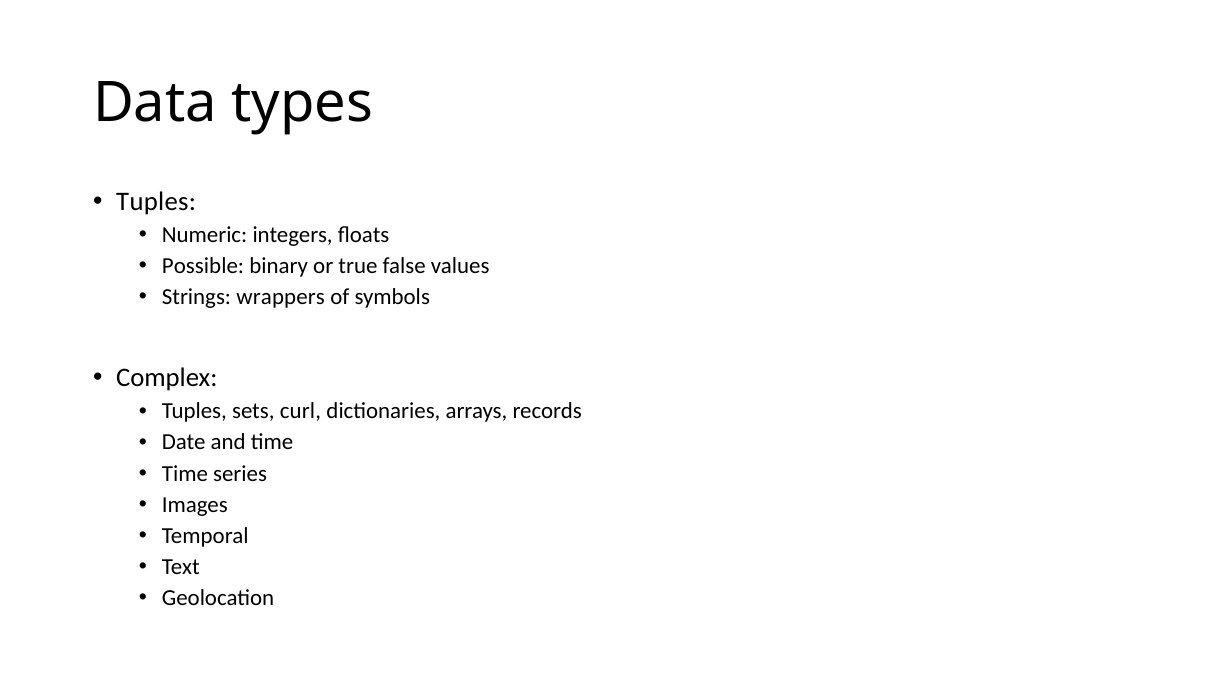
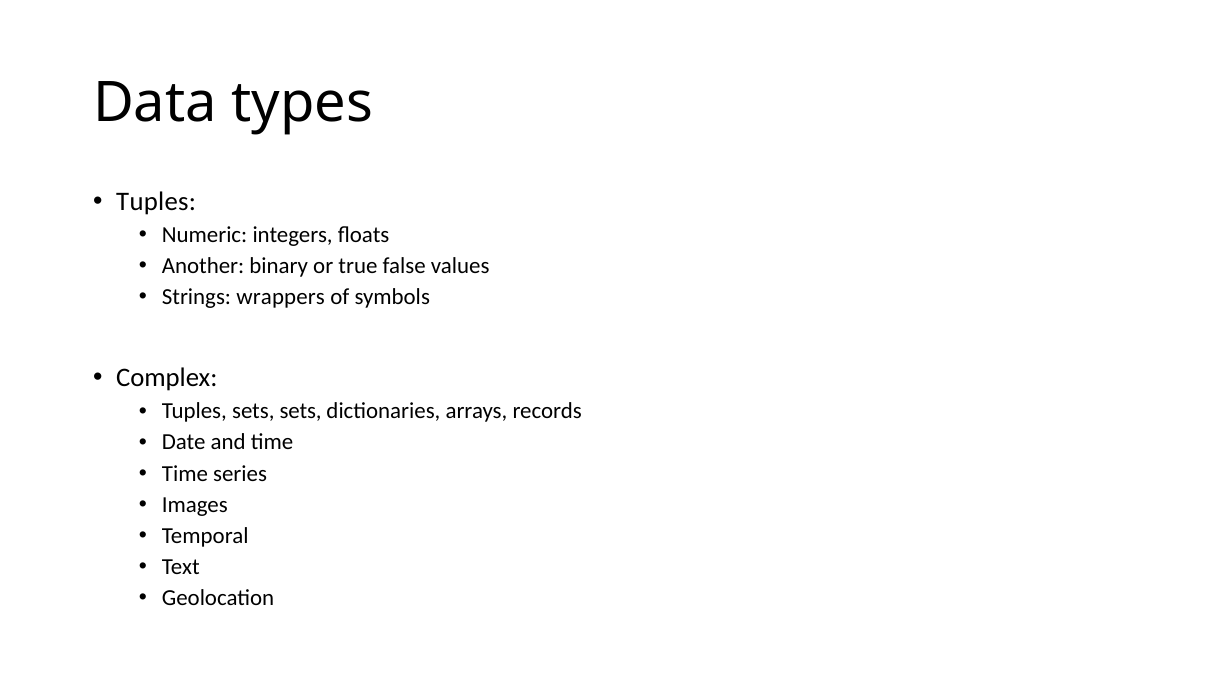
Possible: Possible -> Another (203, 266)
sets curl: curl -> sets (301, 412)
